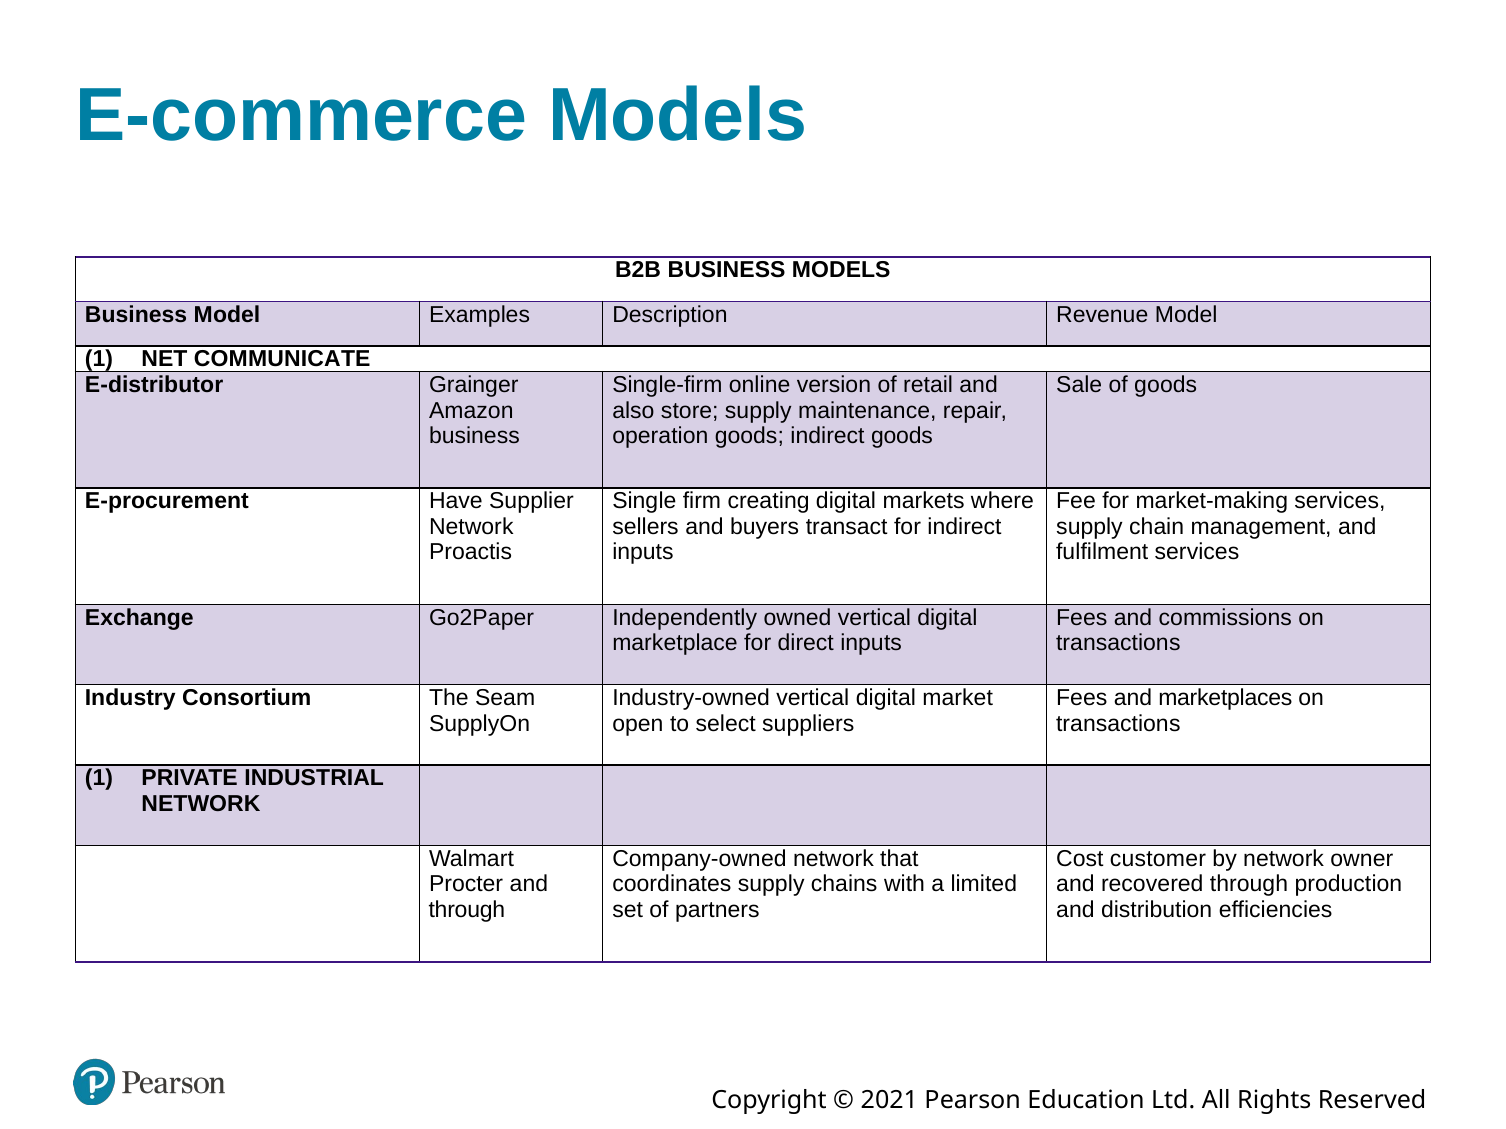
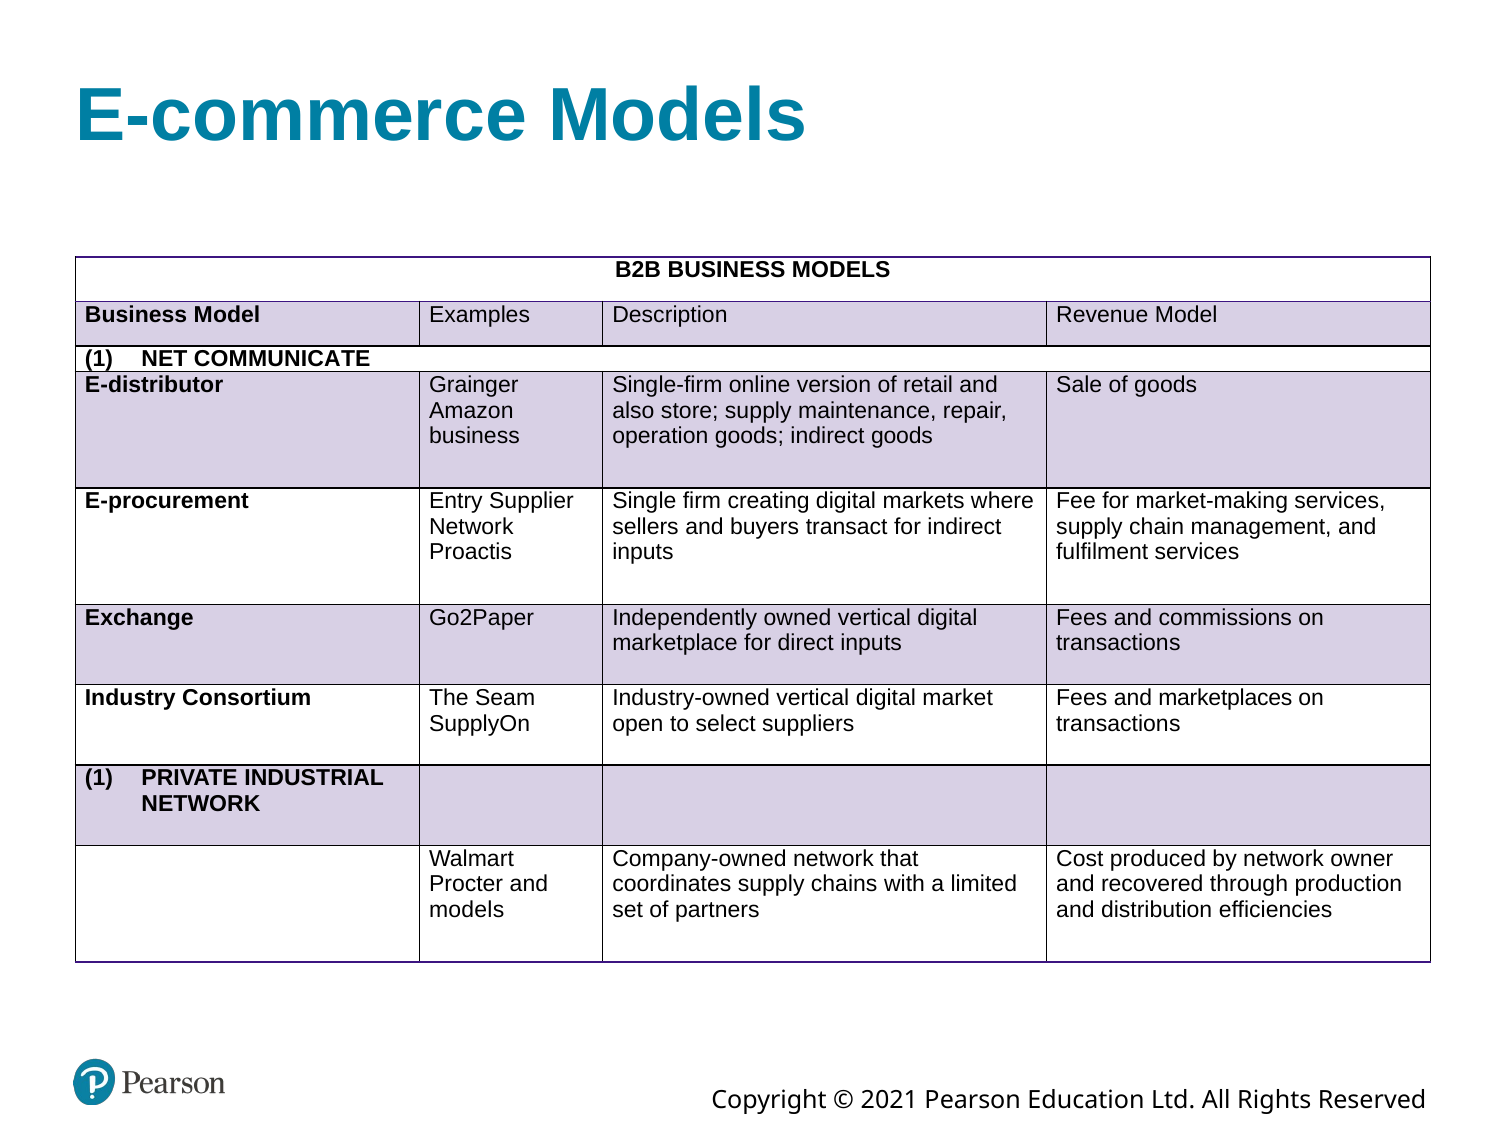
Have: Have -> Entry (456, 501)
customer: customer -> produced (1158, 859)
through: through -> models (467, 910)
